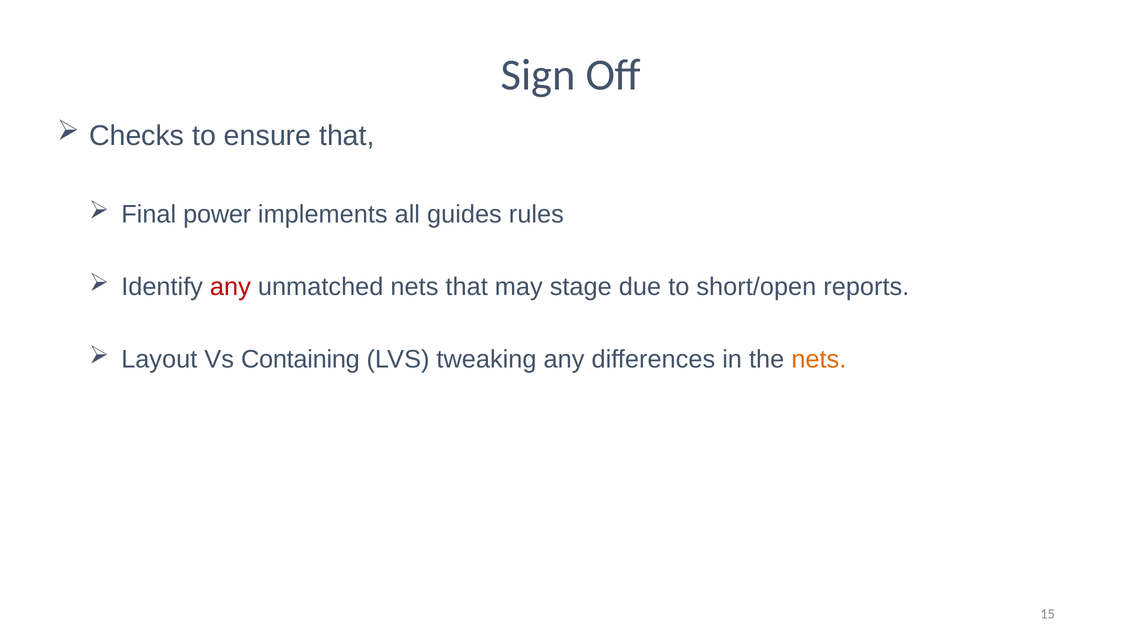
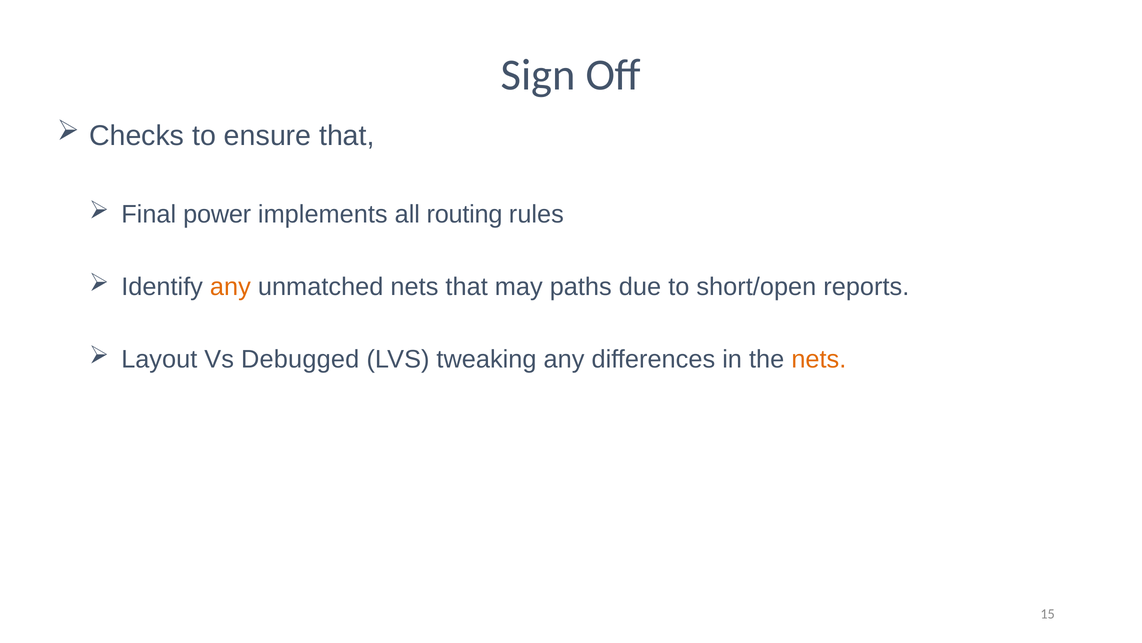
guides: guides -> routing (465, 214)
any colour: red -> orange (230, 287)
stage: stage -> paths (581, 287)
Containing: Containing -> Debugged (300, 359)
